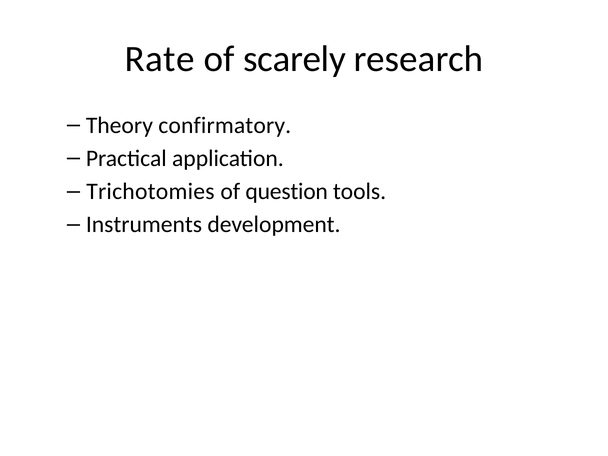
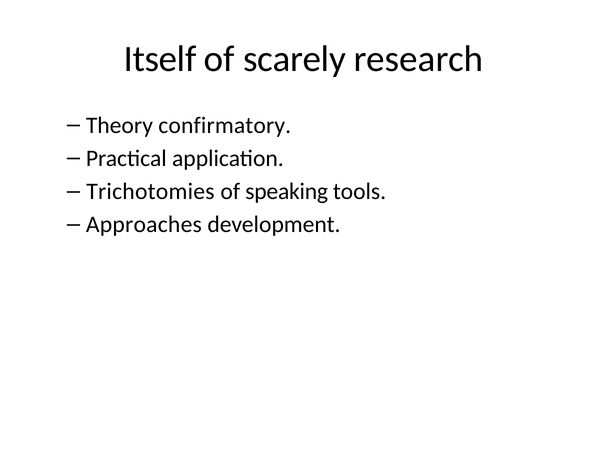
Rate: Rate -> Itself (160, 59)
question: question -> speaking (287, 192)
Instruments: Instruments -> Approaches (144, 225)
